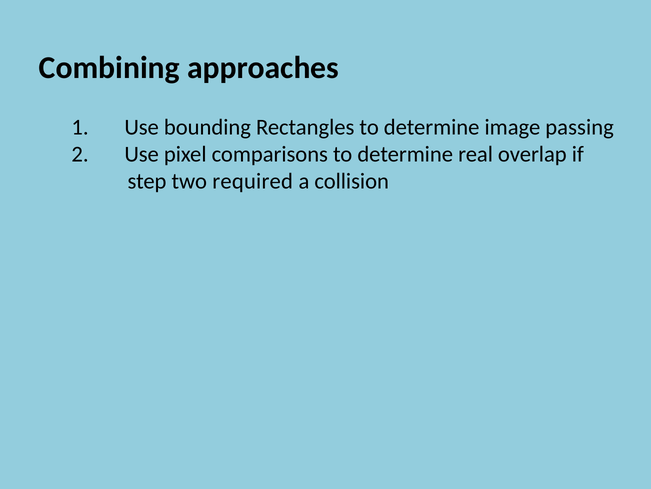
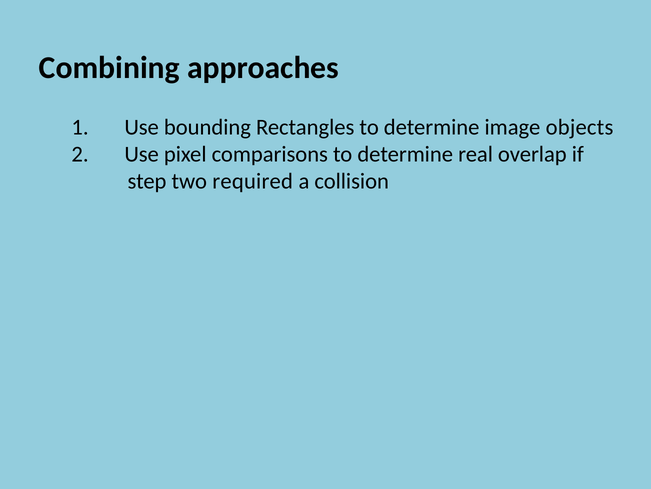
passing: passing -> objects (579, 127)
